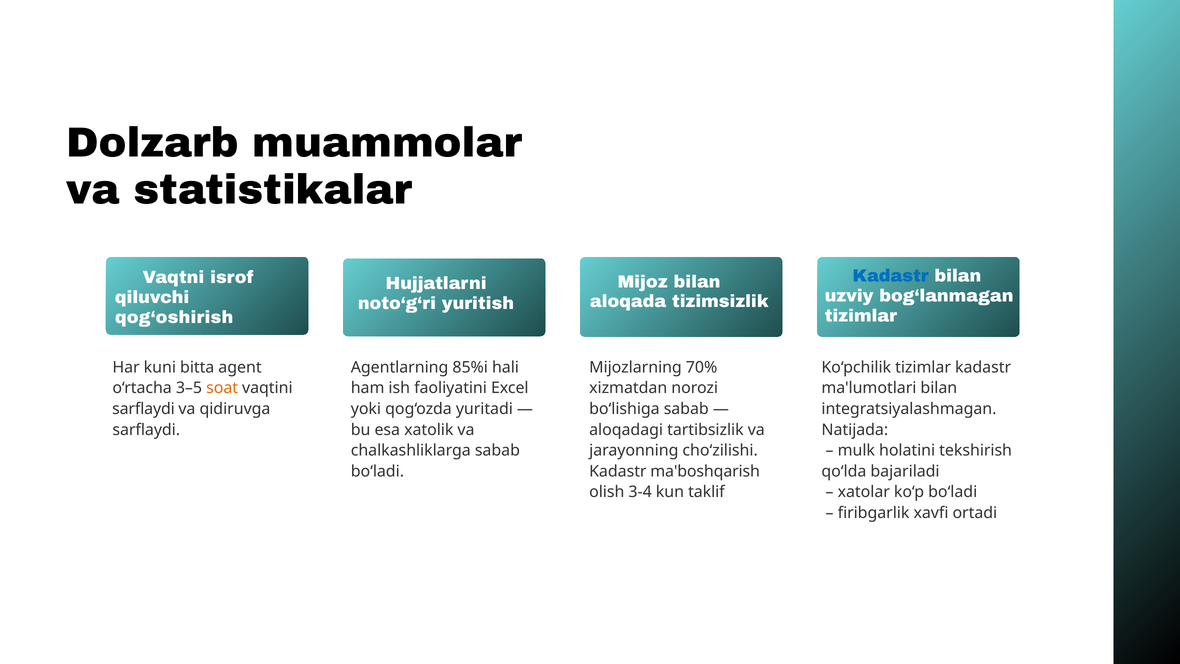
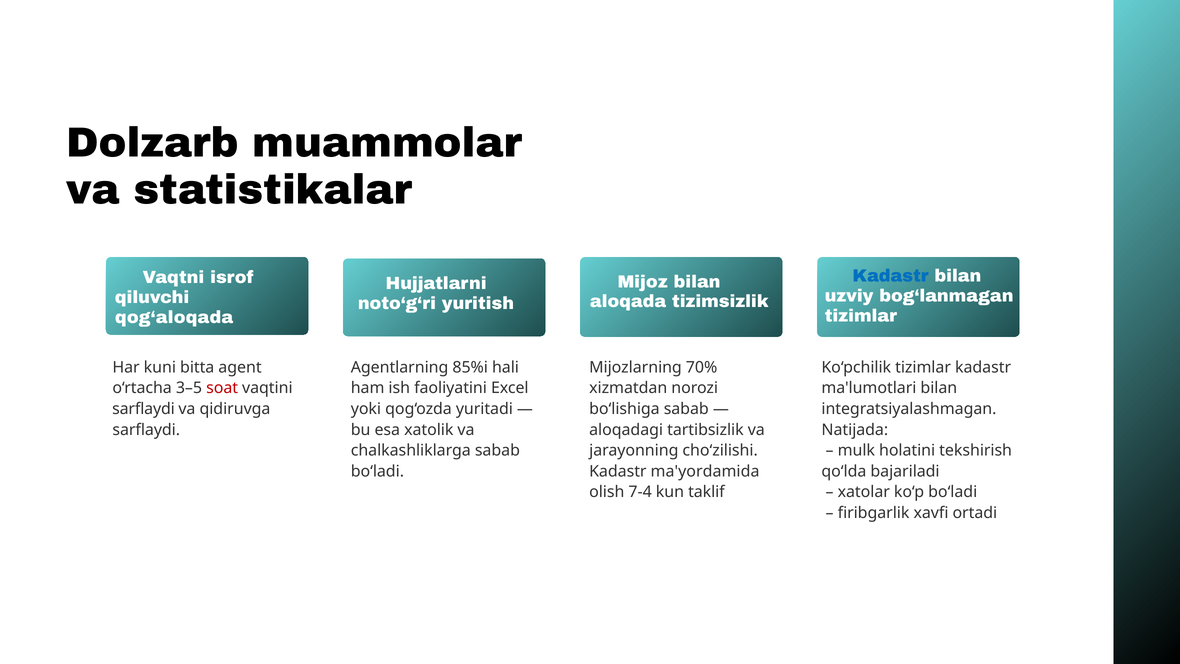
qog‘oshirish: qog‘oshirish -> qog‘aloqada (174, 317)
soat colour: orange -> red (222, 388)
ma'boshqarish: ma'boshqarish -> ma'yordamida (705, 471)
3-4: 3-4 -> 7-4 (640, 492)
